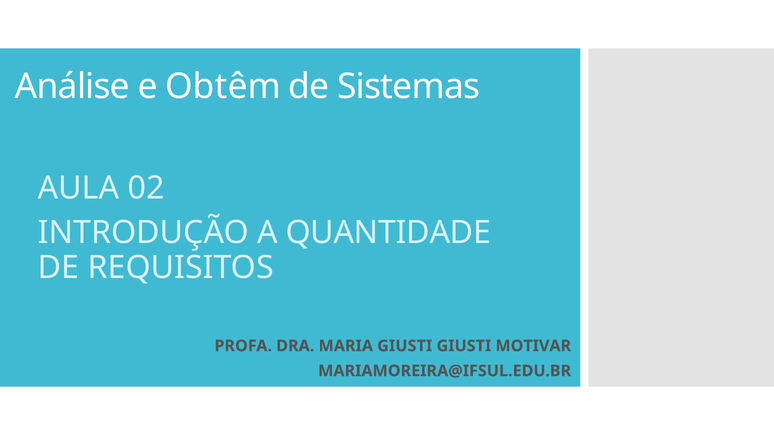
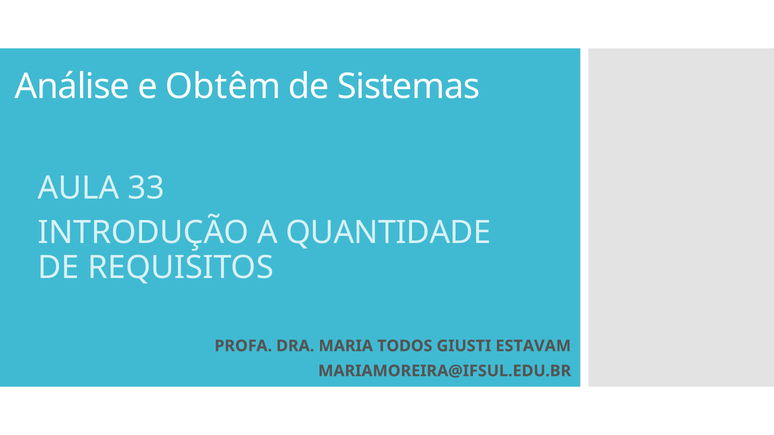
02: 02 -> 33 (146, 188)
MARIA GIUSTI: GIUSTI -> TODOS (405, 346)
MOTIVAR: MOTIVAR -> ESTAVAM (533, 346)
